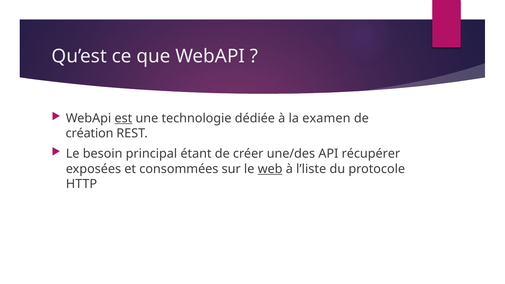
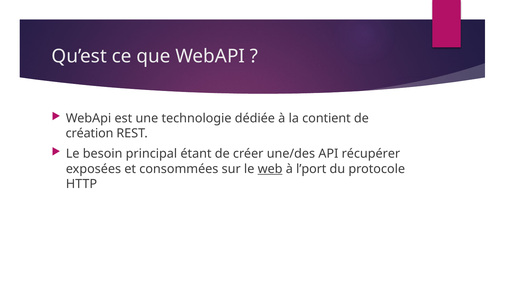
est underline: present -> none (123, 118)
examen: examen -> contient (326, 118)
l’liste: l’liste -> l’port (311, 169)
